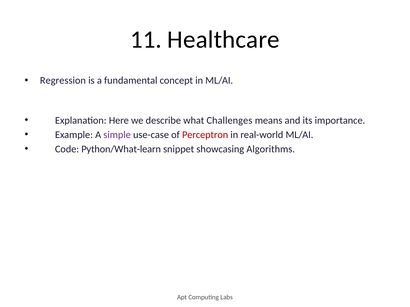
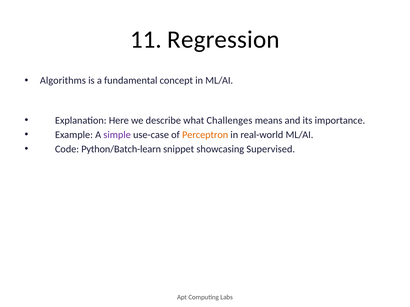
Healthcare: Healthcare -> Regression (223, 40)
Regression: Regression -> Algorithms (63, 81)
Perceptron colour: red -> orange (205, 135)
Python/What-learn: Python/What-learn -> Python/Batch-learn (121, 149)
Algorithms: Algorithms -> Supervised (271, 149)
